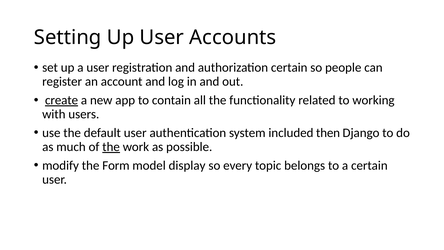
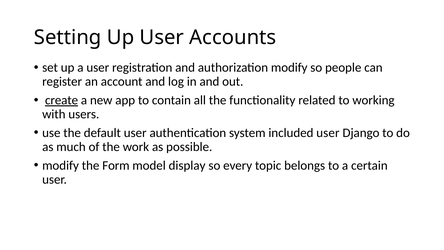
authorization certain: certain -> modify (289, 68)
included then: then -> user (328, 133)
the underline: present -> none (111, 147)
